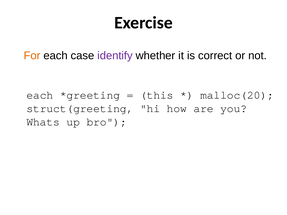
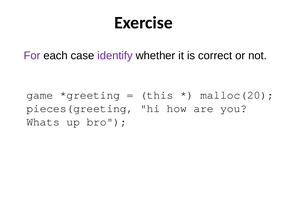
For colour: orange -> purple (32, 56)
each: each -> game (40, 95)
struct(greeting: struct(greeting -> pieces(greeting (80, 108)
